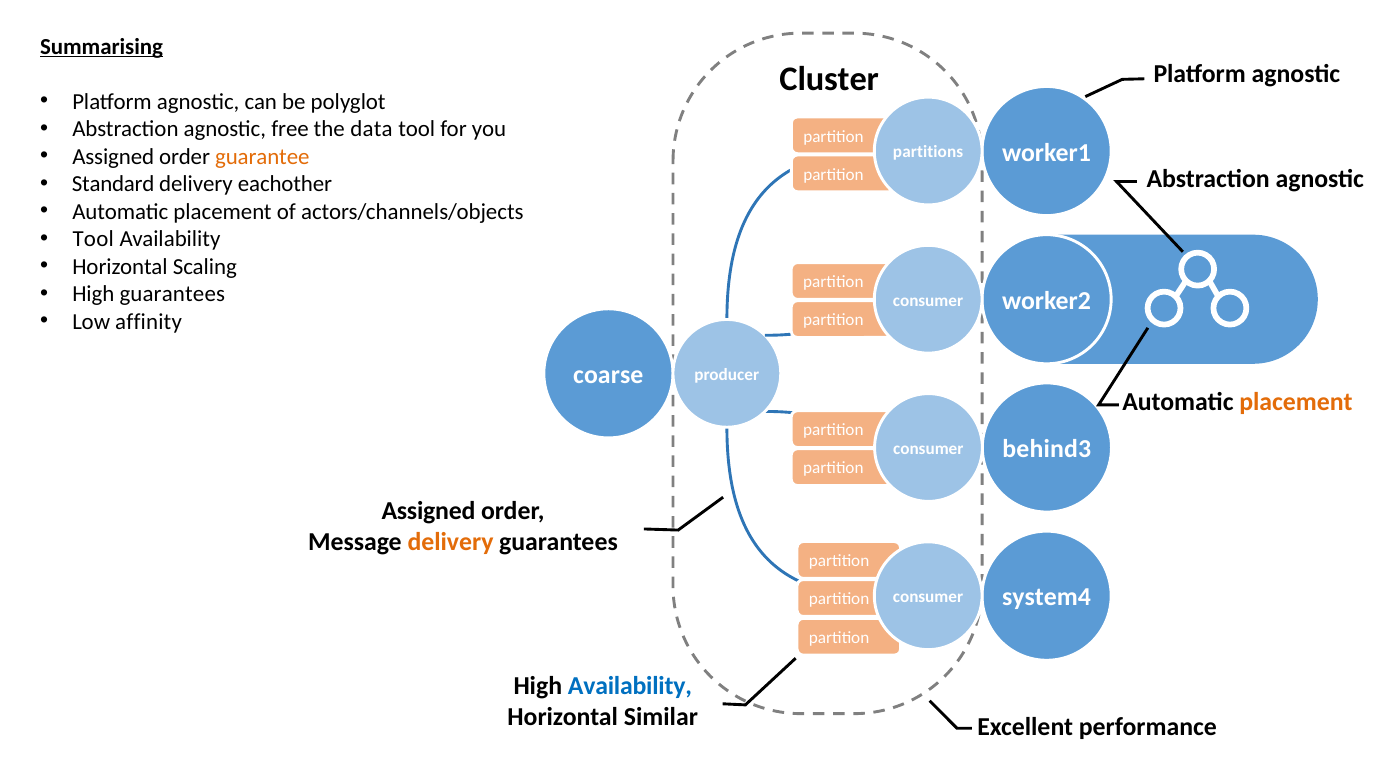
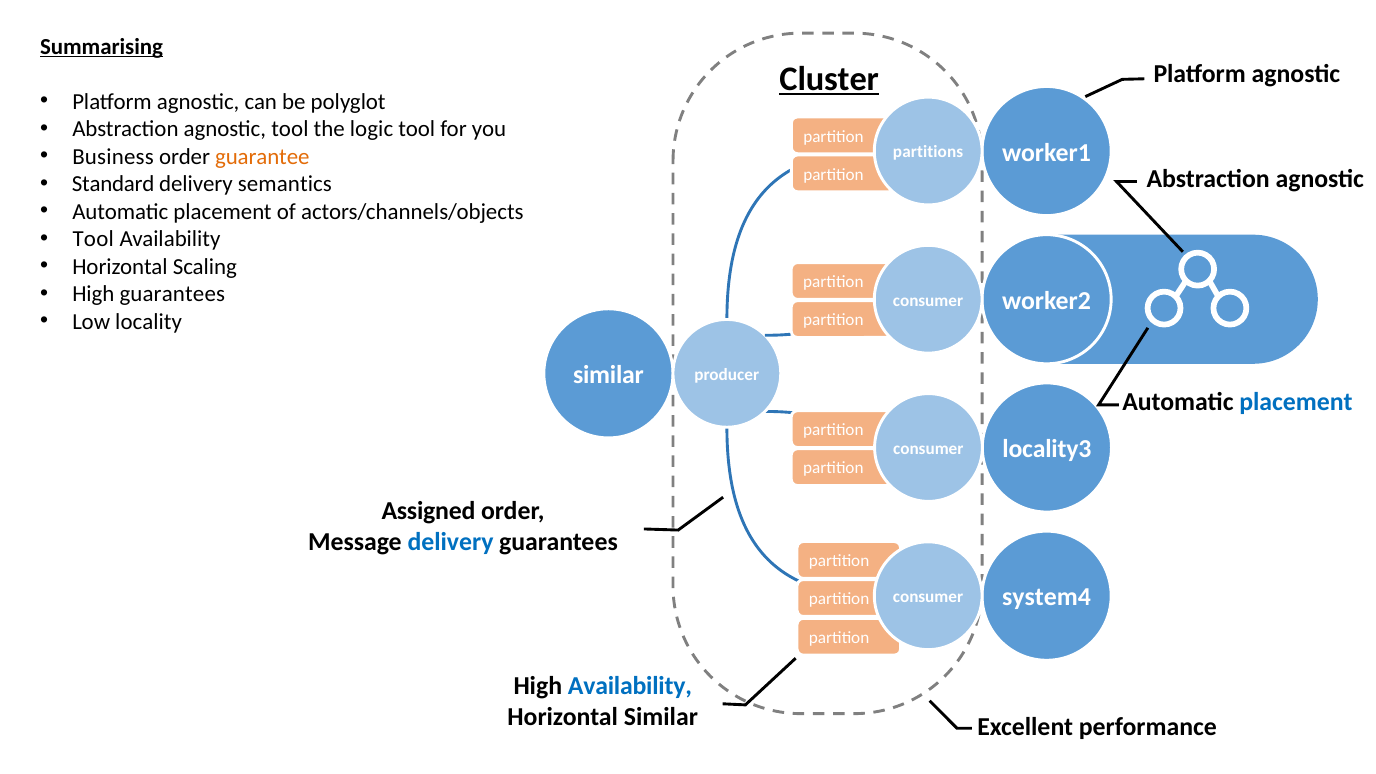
Cluster underline: none -> present (829, 79)
agnostic free: free -> tool (290, 129)
data: data -> logic (372, 129)
Assigned: Assigned -> Business (113, 157)
eachother: eachother -> semantics (285, 184)
affinity: affinity -> locality (149, 322)
coarse: coarse -> similar (608, 375)
placement colour: orange -> blue (1296, 402)
behind3: behind3 -> locality3 (1047, 449)
delivery colour: orange -> blue (451, 542)
